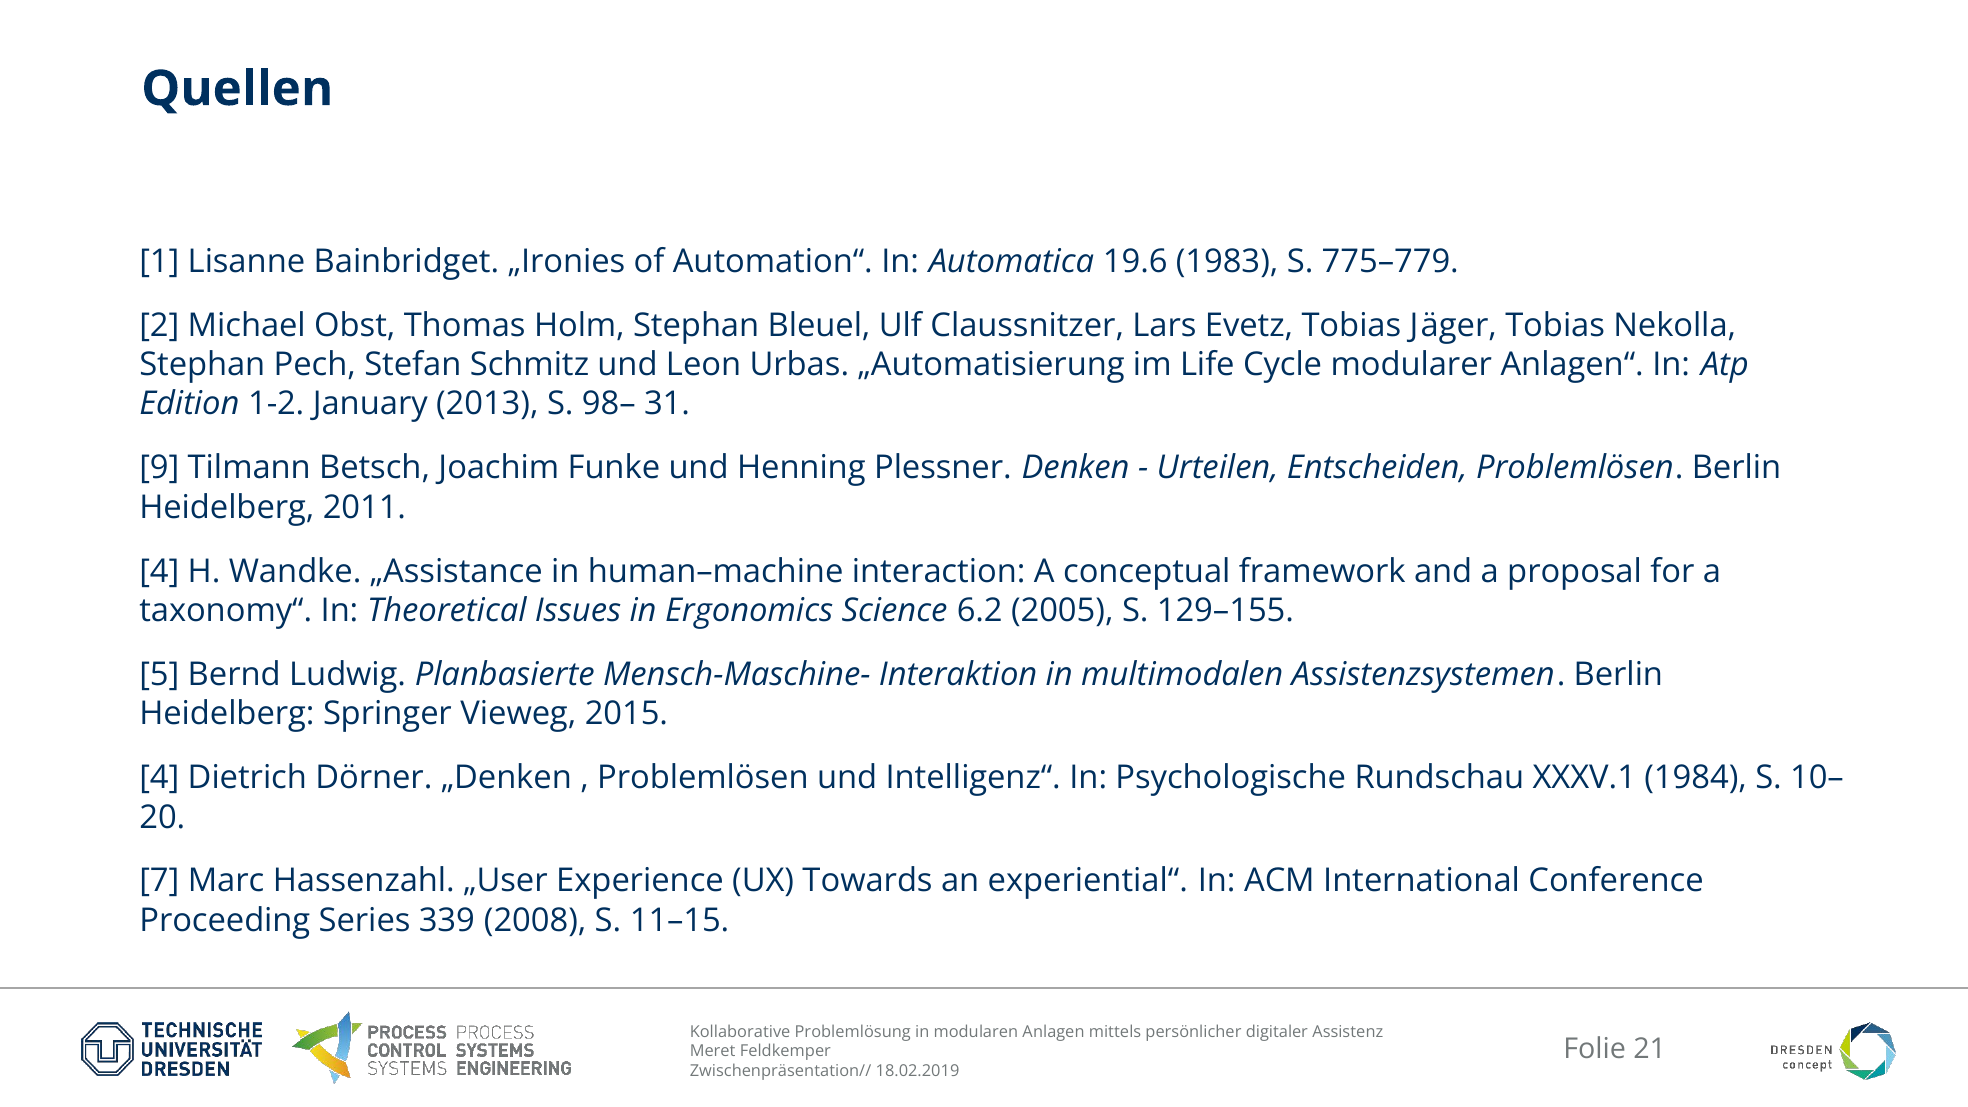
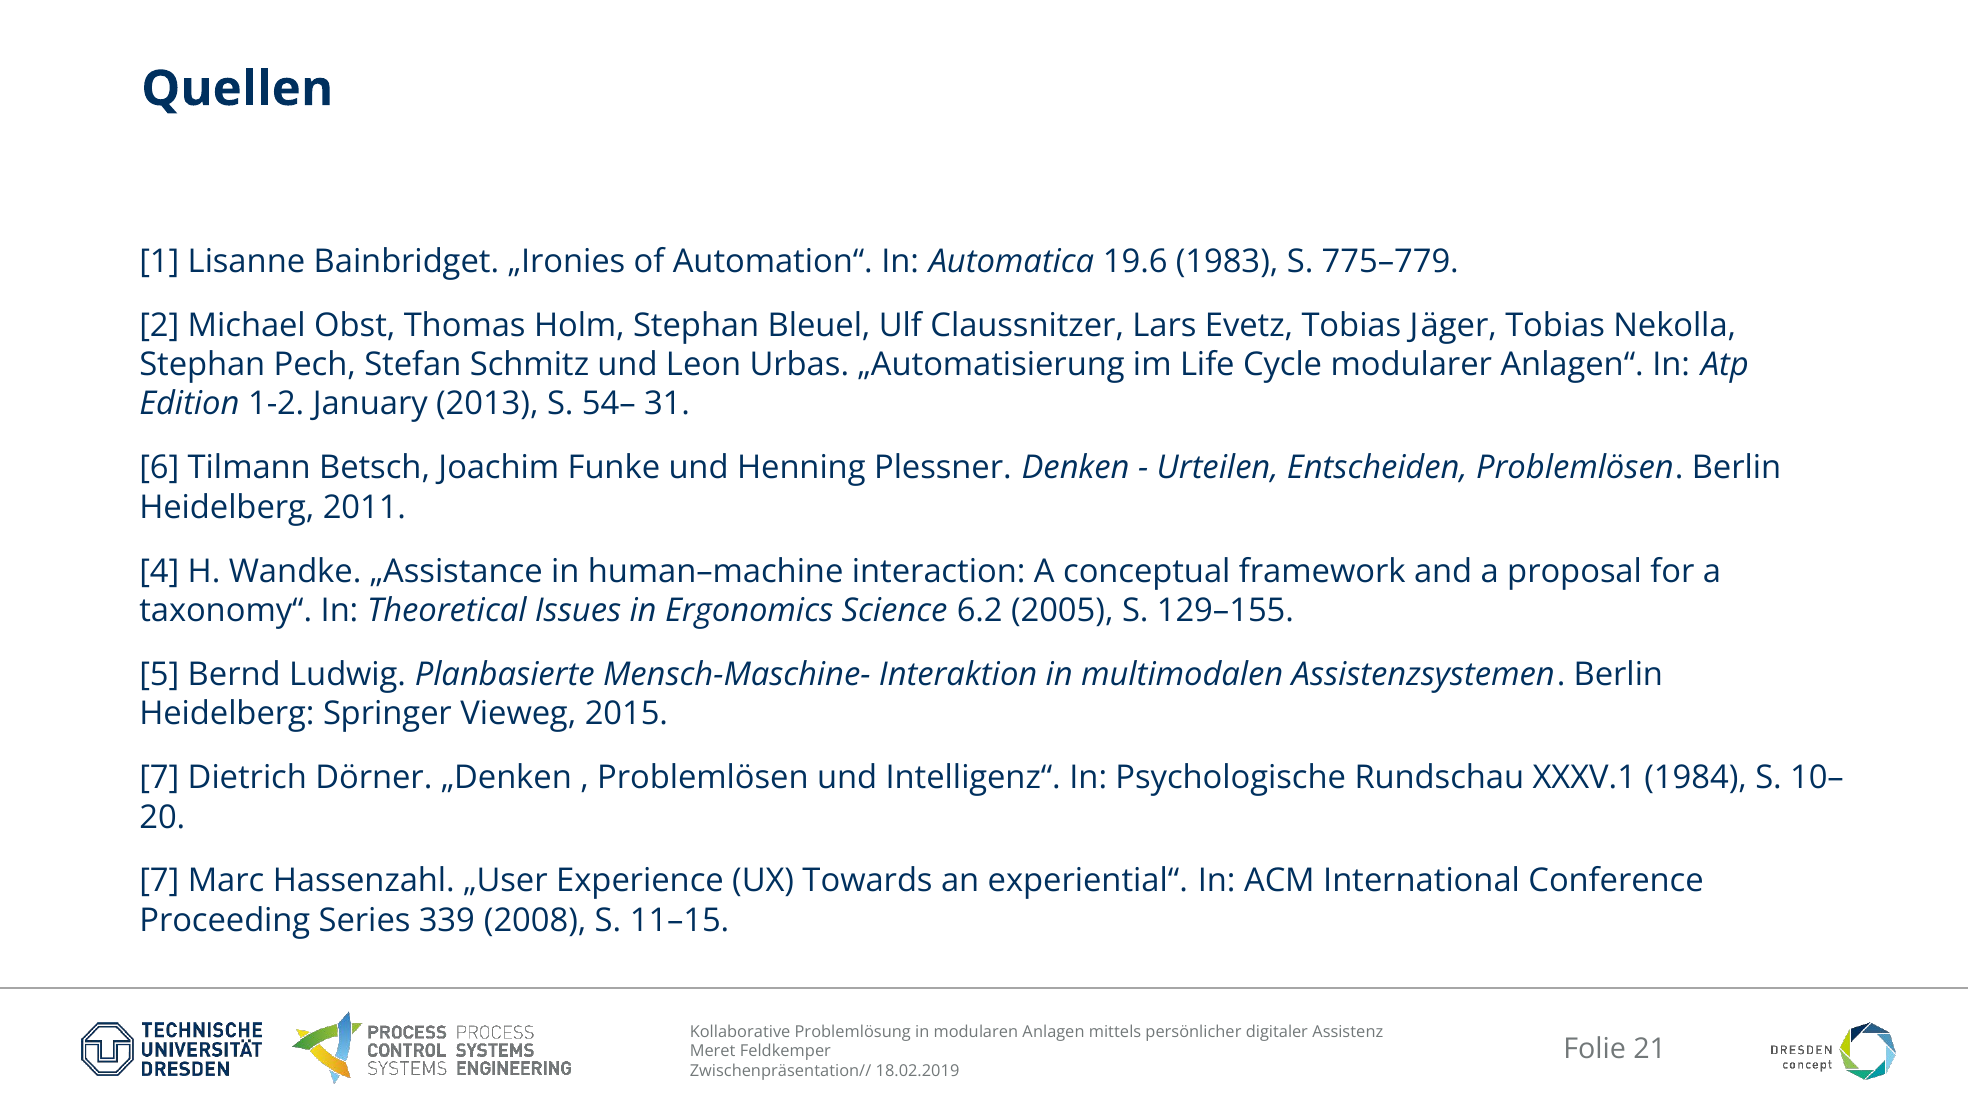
98–: 98– -> 54– (609, 404)
9: 9 -> 6 (159, 468)
4: 4 -> 7 (159, 778)
